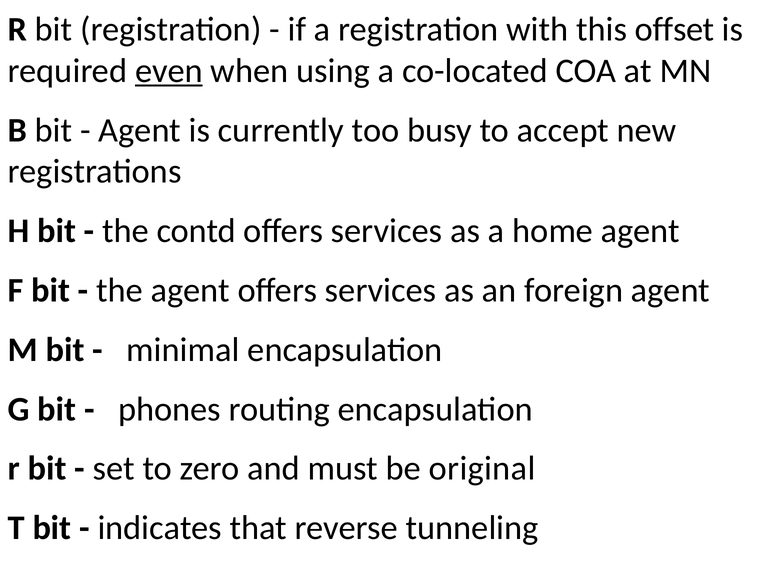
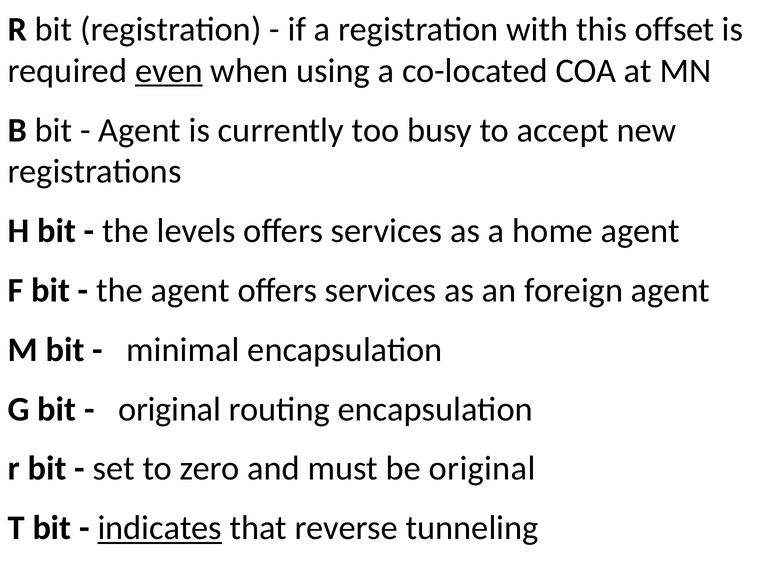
contd: contd -> levels (196, 231)
phones: phones -> original (170, 409)
indicates underline: none -> present (160, 528)
